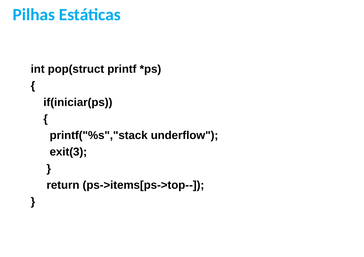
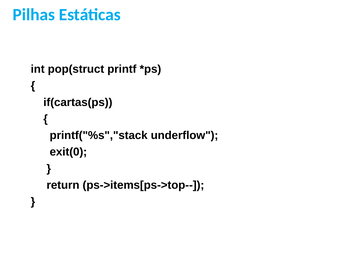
if(iniciar(ps: if(iniciar(ps -> if(cartas(ps (78, 102)
exit(3: exit(3 -> exit(0 (68, 152)
